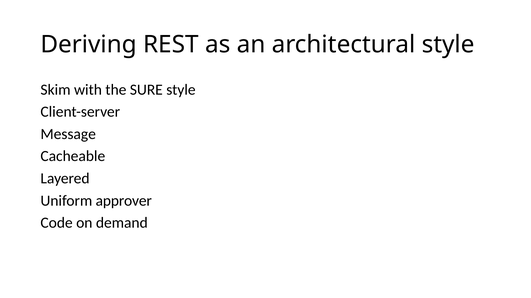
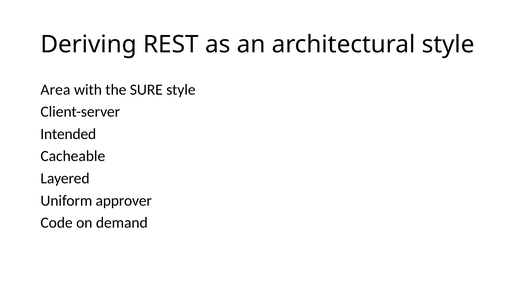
Skim: Skim -> Area (55, 90)
Message: Message -> Intended (68, 134)
